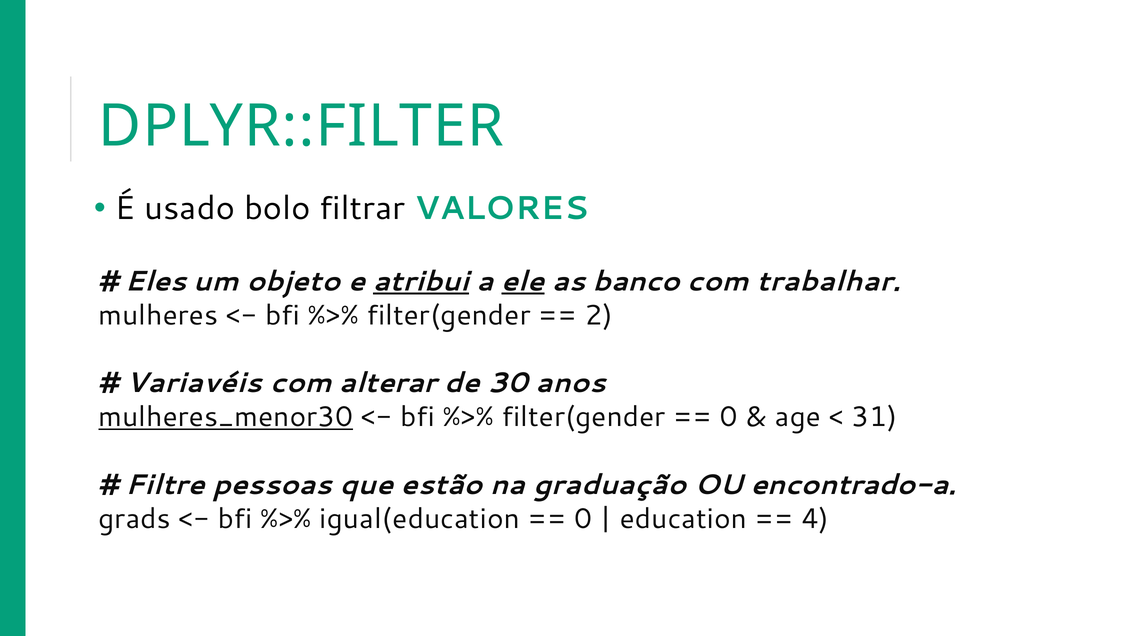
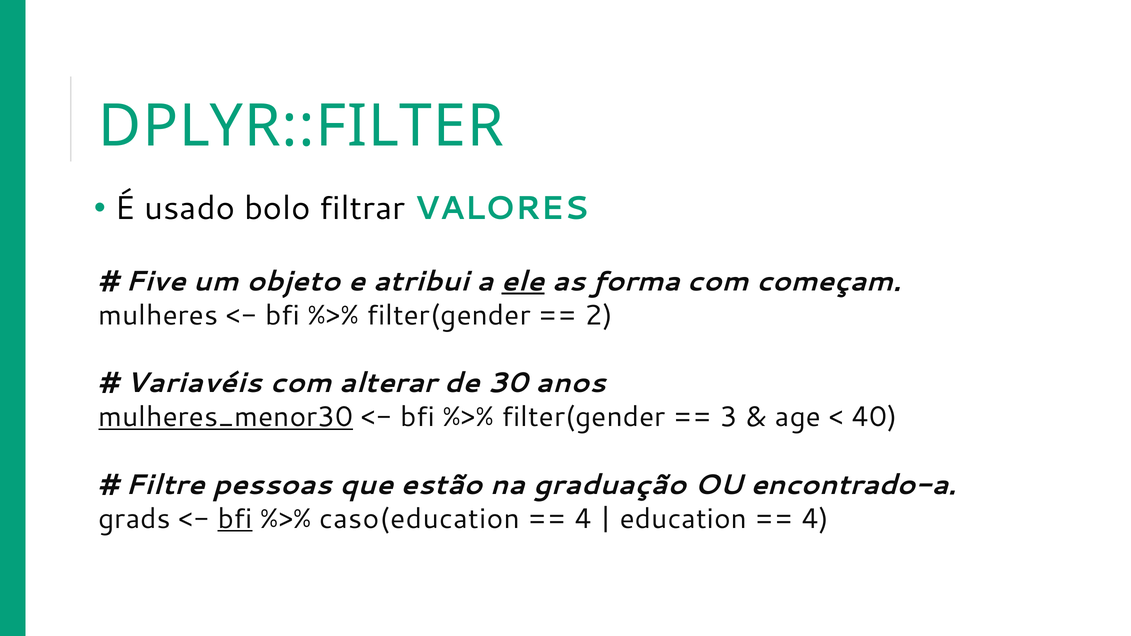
Eles: Eles -> Five (156, 281)
atribui underline: present -> none (421, 281)
banco: banco -> forma (636, 281)
trabalhar: trabalhar -> começam (829, 281)
0: 0 -> 3 (729, 417)
31: 31 -> 40 (874, 417)
bfi underline: none -> present (235, 519)
igual(education: igual(education -> caso(education (420, 519)
0: 0 -> 4 (583, 519)
